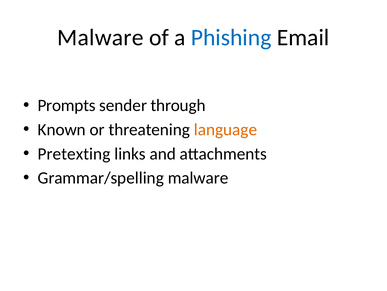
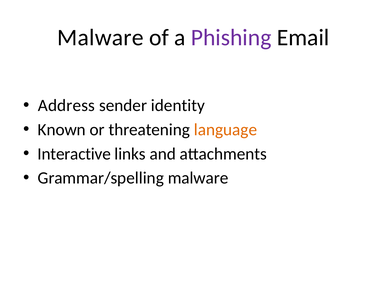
Phishing colour: blue -> purple (231, 37)
Prompts: Prompts -> Address (66, 105)
through: through -> identity (178, 105)
Pretexting: Pretexting -> Interactive (74, 153)
